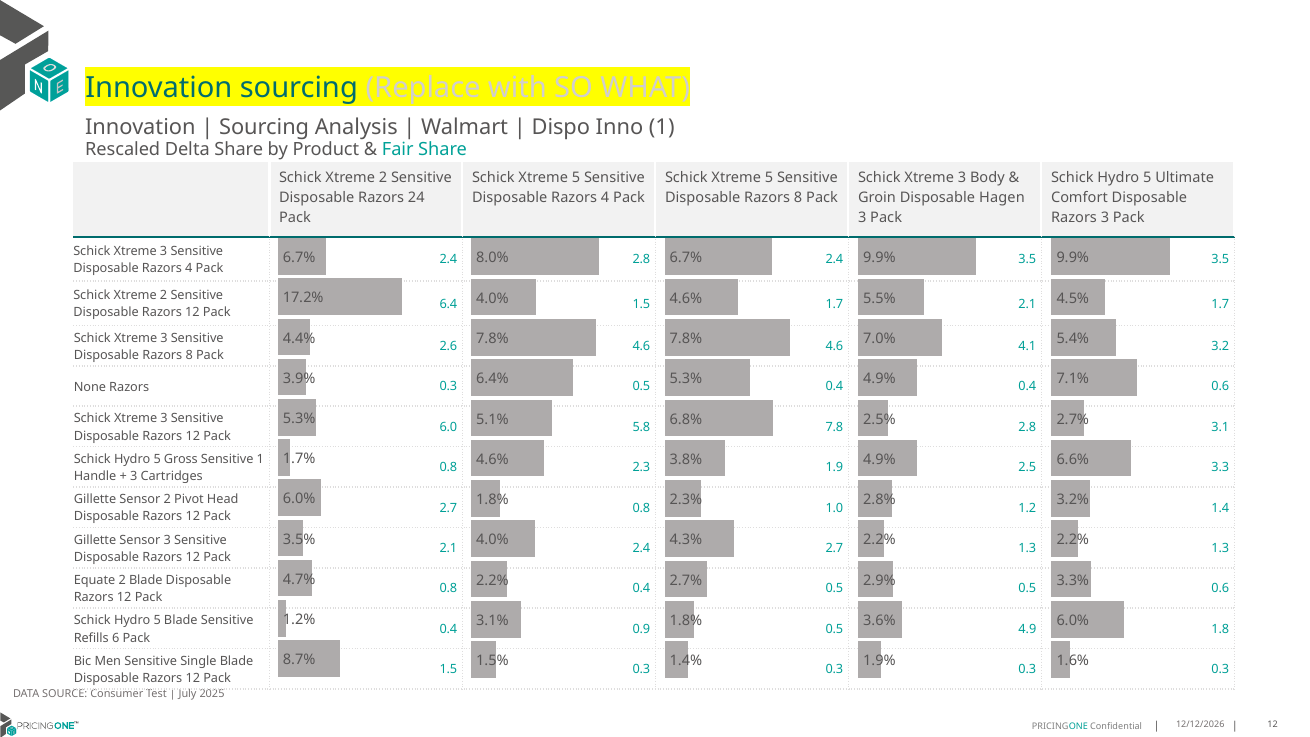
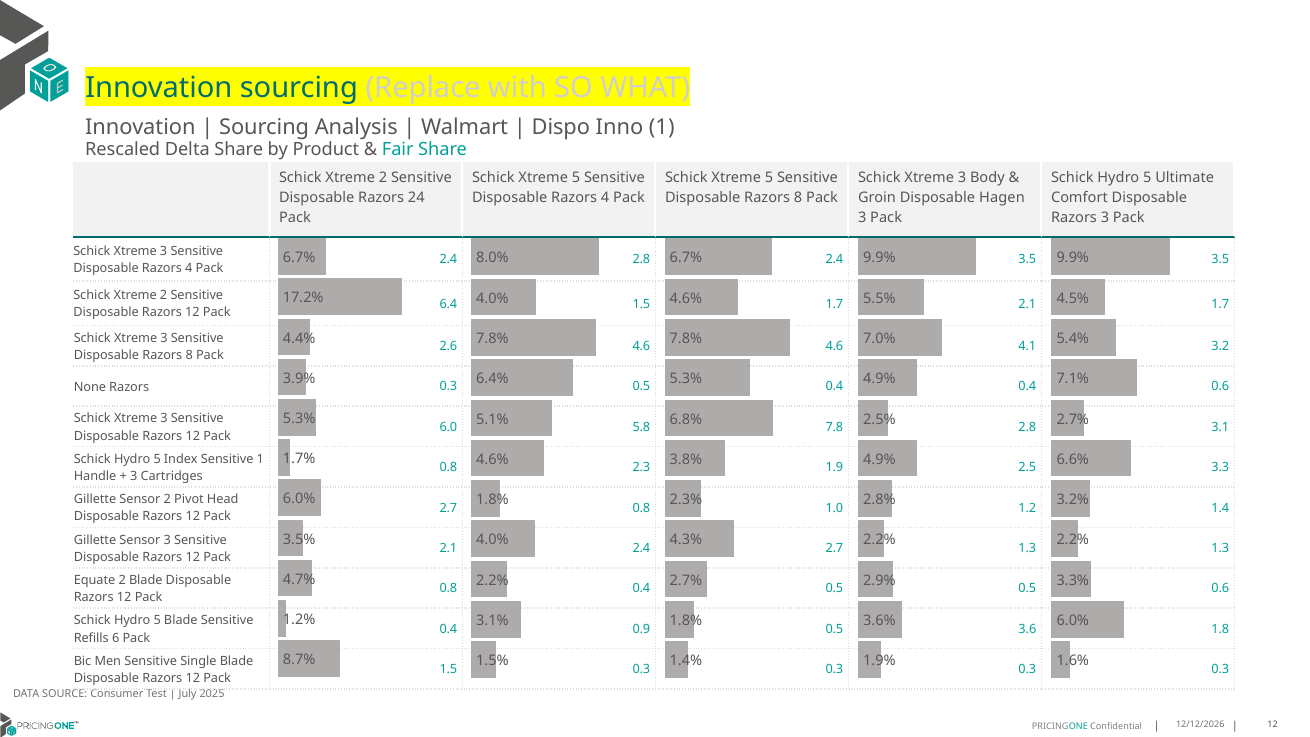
Gross: Gross -> Index (181, 459)
4.9: 4.9 -> 3.6 (1027, 629)
